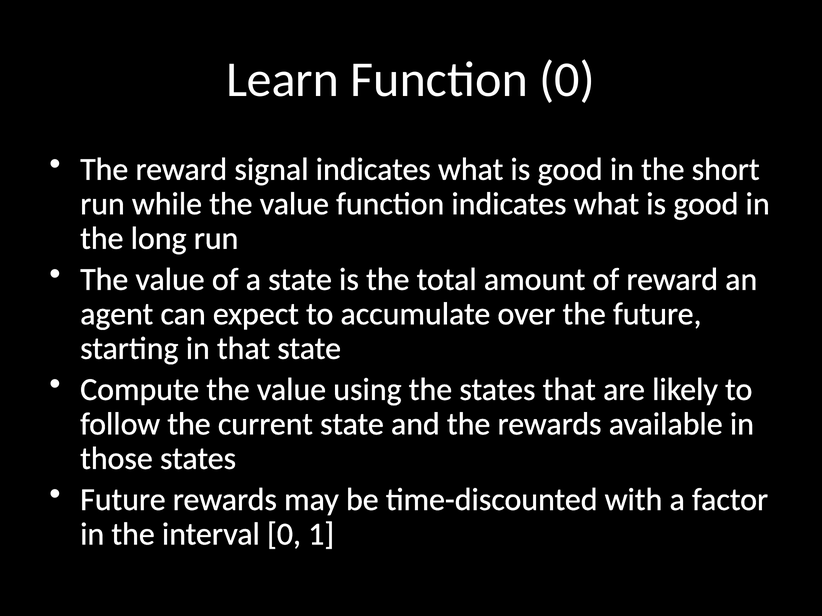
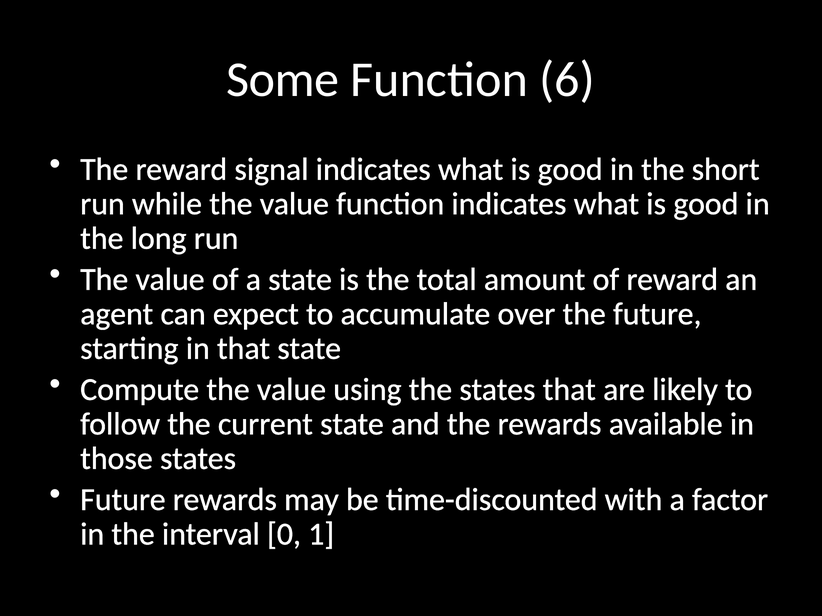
Learn: Learn -> Some (283, 80)
Function 0: 0 -> 6 (567, 80)
